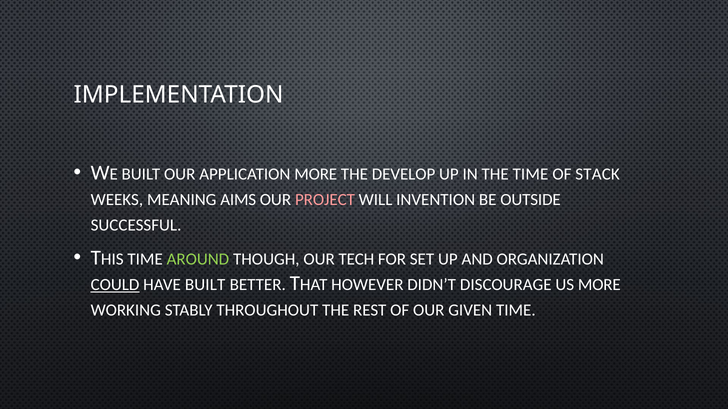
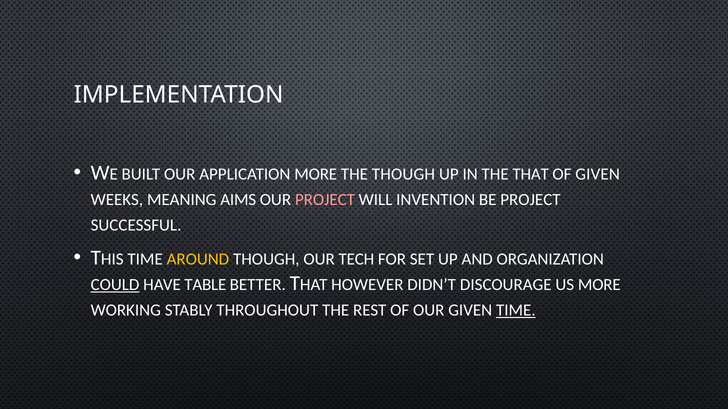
THE DEVELOP: DEVELOP -> THOUGH (403, 174)
THE TIME: TIME -> THAT (531, 174)
OF STACK: STACK -> GIVEN (598, 174)
BE OUTSIDE: OUTSIDE -> PROJECT (530, 200)
AROUND colour: light green -> yellow (198, 260)
HAVE BUILT: BUILT -> TABLE (205, 285)
TIME underline: none -> present (516, 311)
